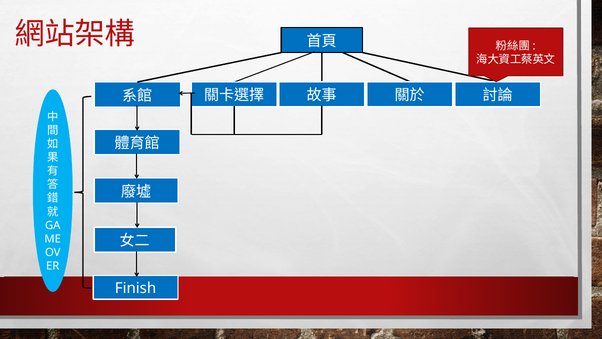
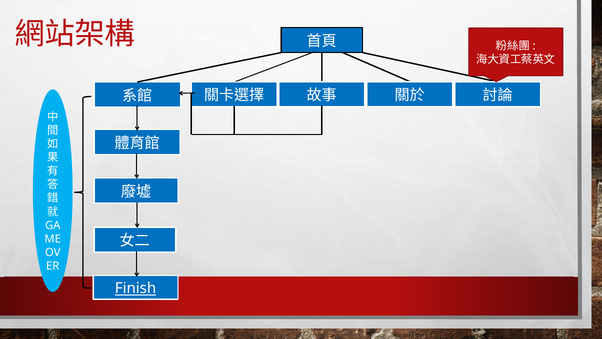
Finish underline: none -> present (136, 288)
